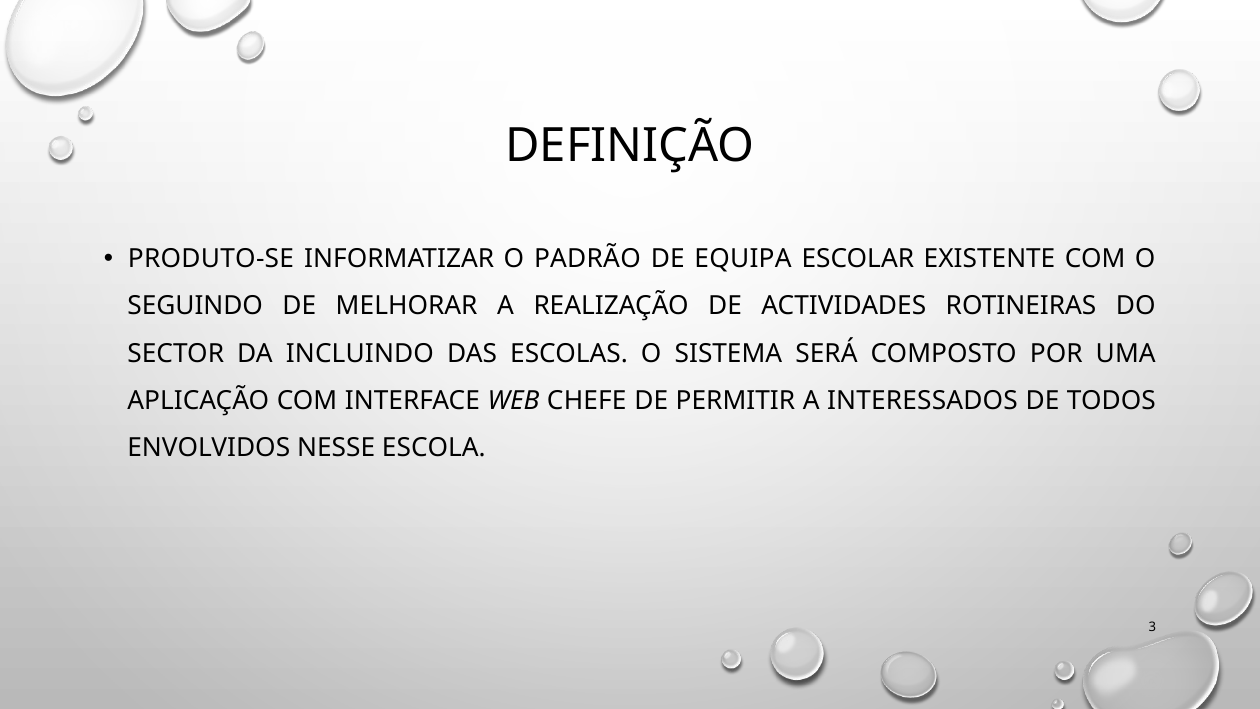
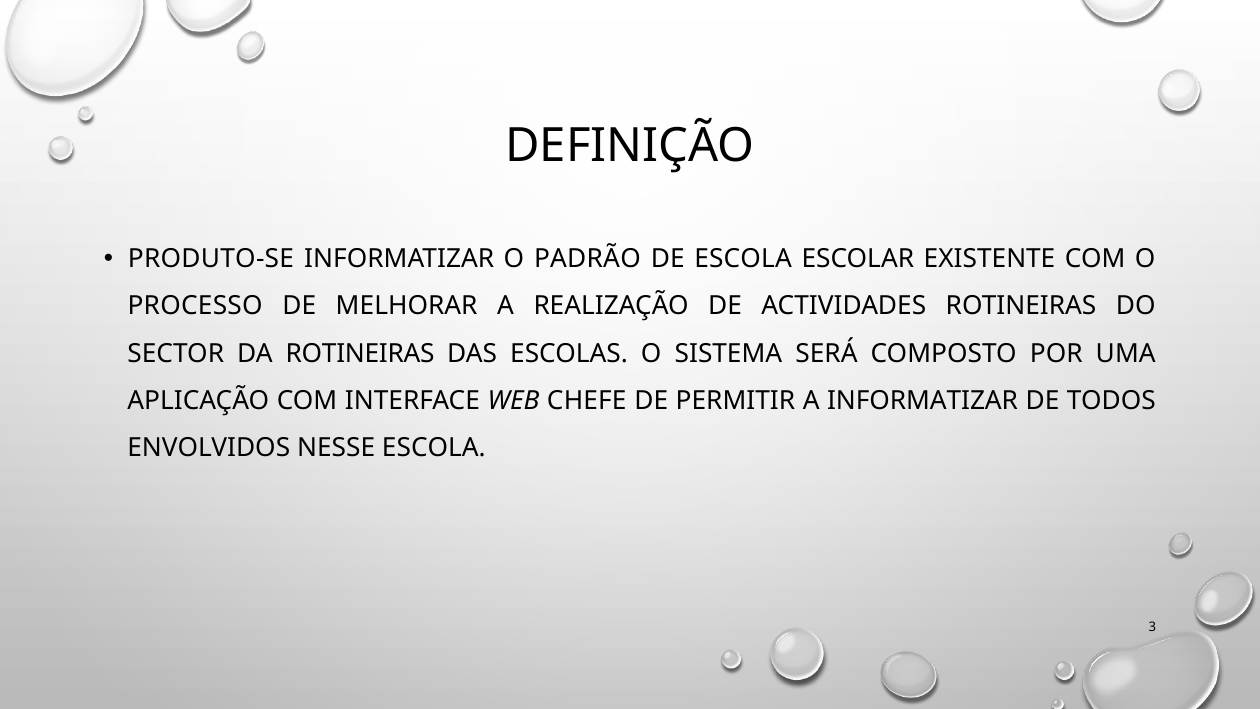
DE EQUIPA: EQUIPA -> ESCOLA (743, 259)
SEGUINDO: SEGUINDO -> PROCESSO (195, 306)
DA INCLUINDO: INCLUINDO -> ROTINEIRAS (360, 353)
A INTERESSADOS: INTERESSADOS -> INFORMATIZAR (923, 401)
